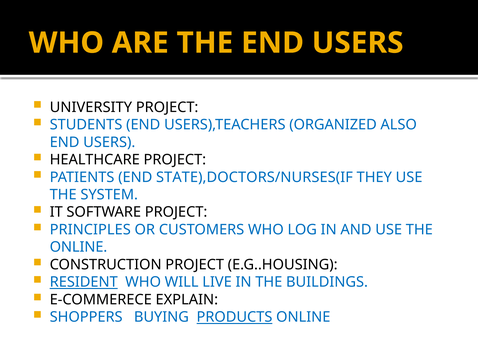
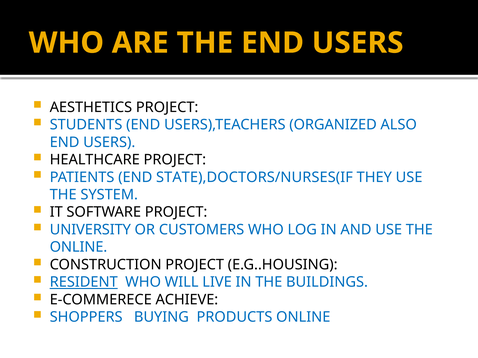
UNIVERSITY: UNIVERSITY -> AESTHETICS (91, 107)
PRINCIPLES: PRINCIPLES -> UNIVERSITY (90, 230)
EXPLAIN: EXPLAIN -> ACHIEVE (187, 300)
PRODUCTS underline: present -> none (234, 318)
